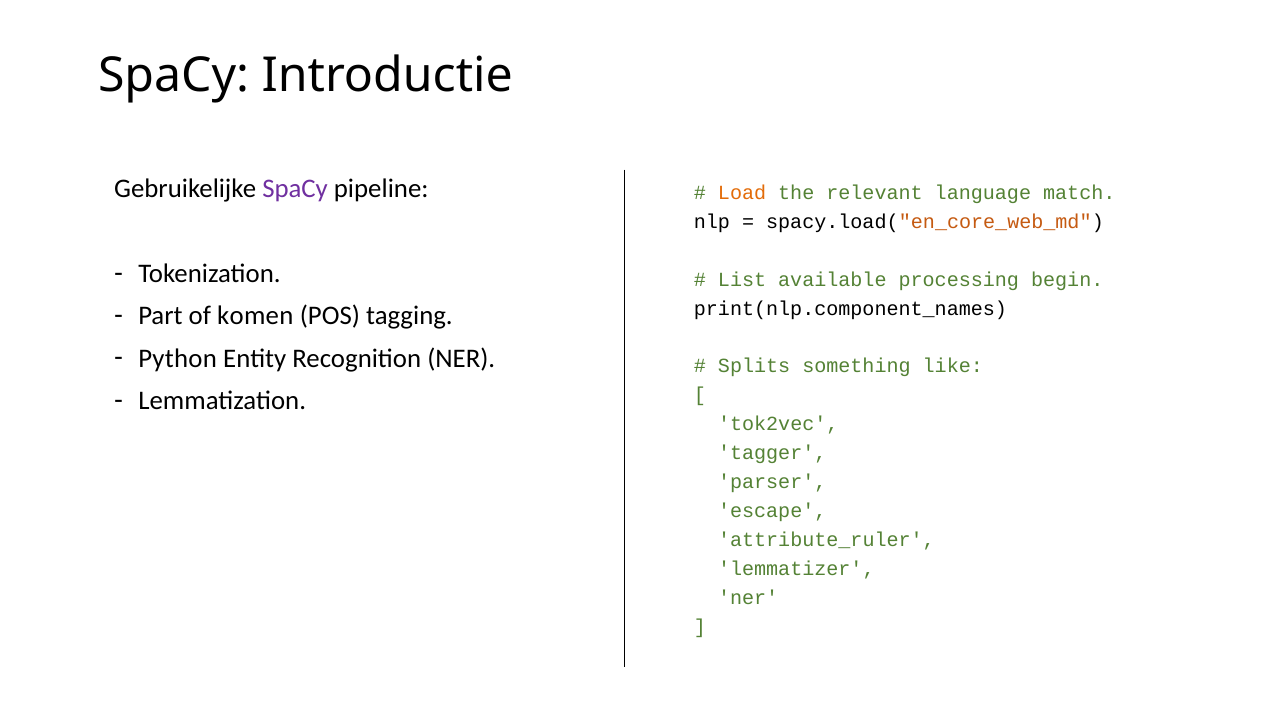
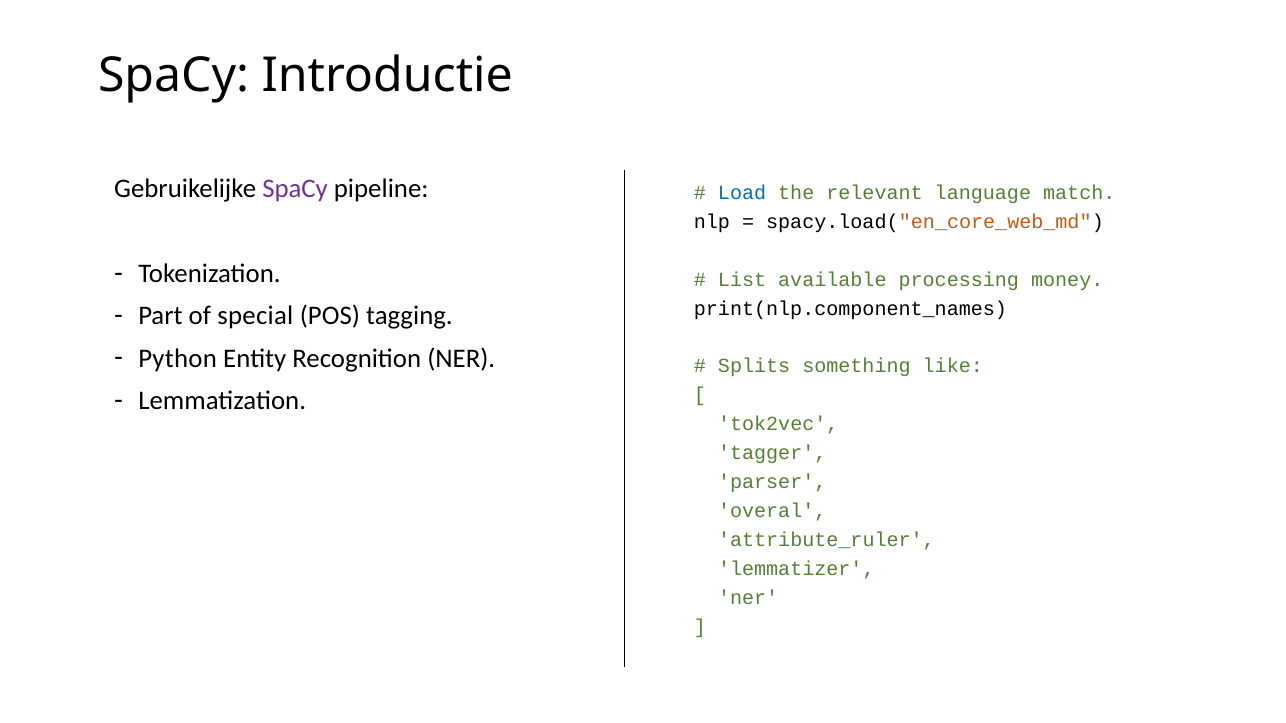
Load colour: orange -> blue (742, 193)
begin: begin -> money (1067, 280)
komen: komen -> special (255, 316)
escape: escape -> overal (772, 511)
